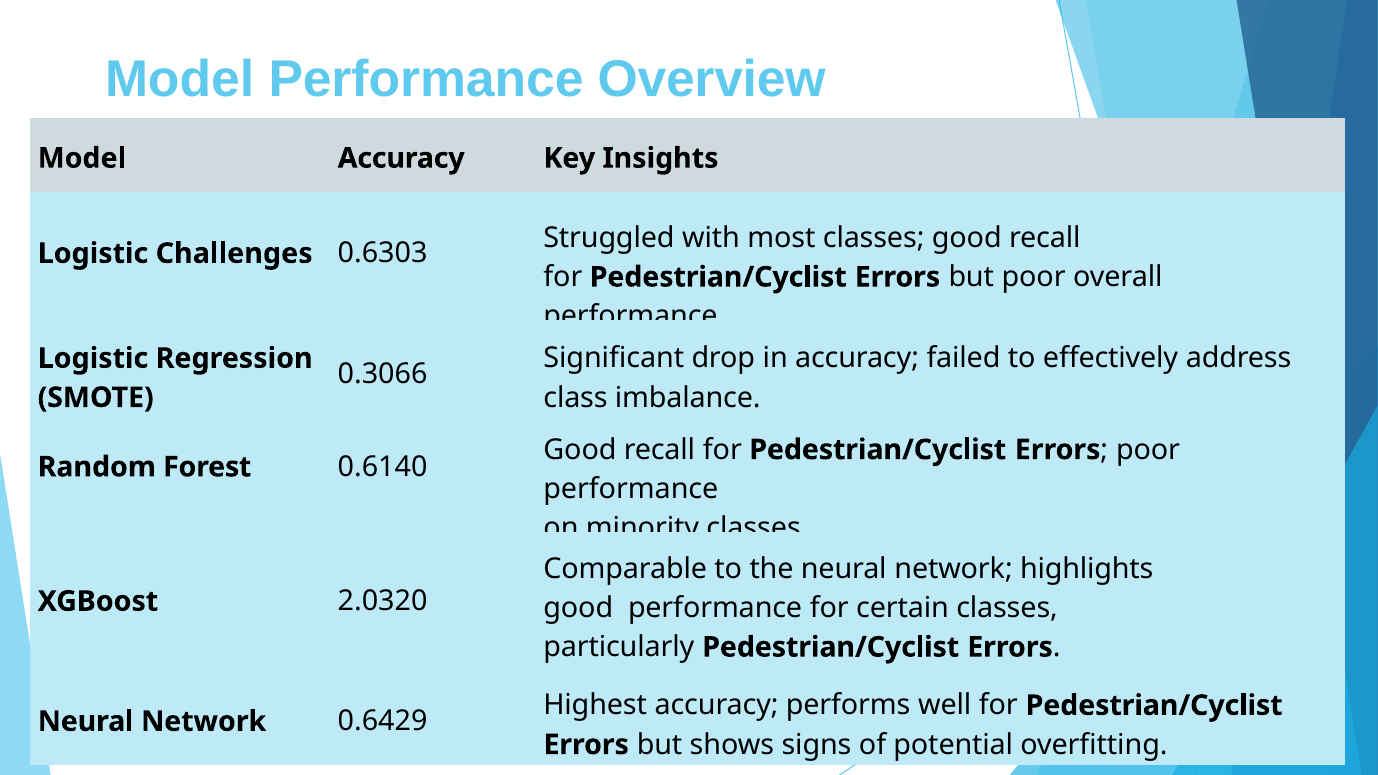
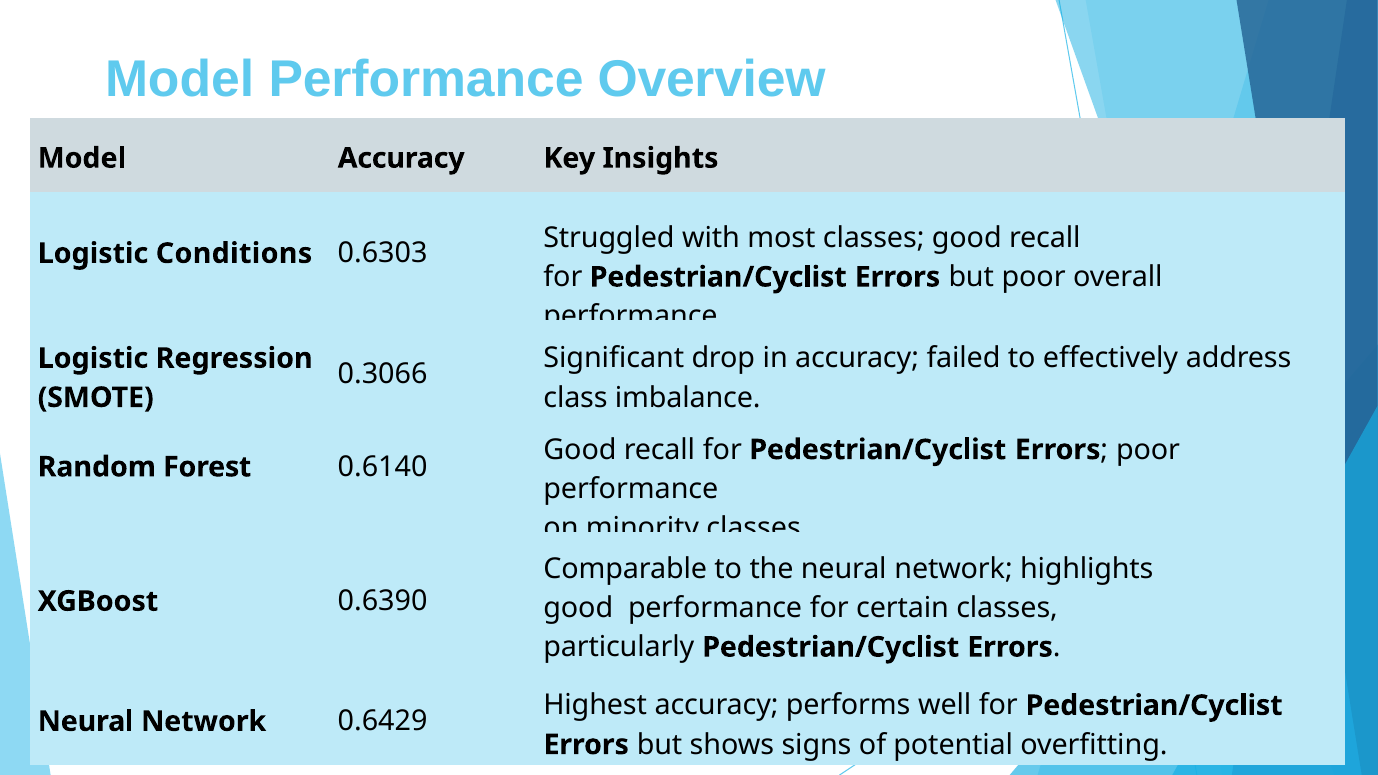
Challenges: Challenges -> Conditions (234, 253)
2.0320: 2.0320 -> 0.6390 (383, 601)
